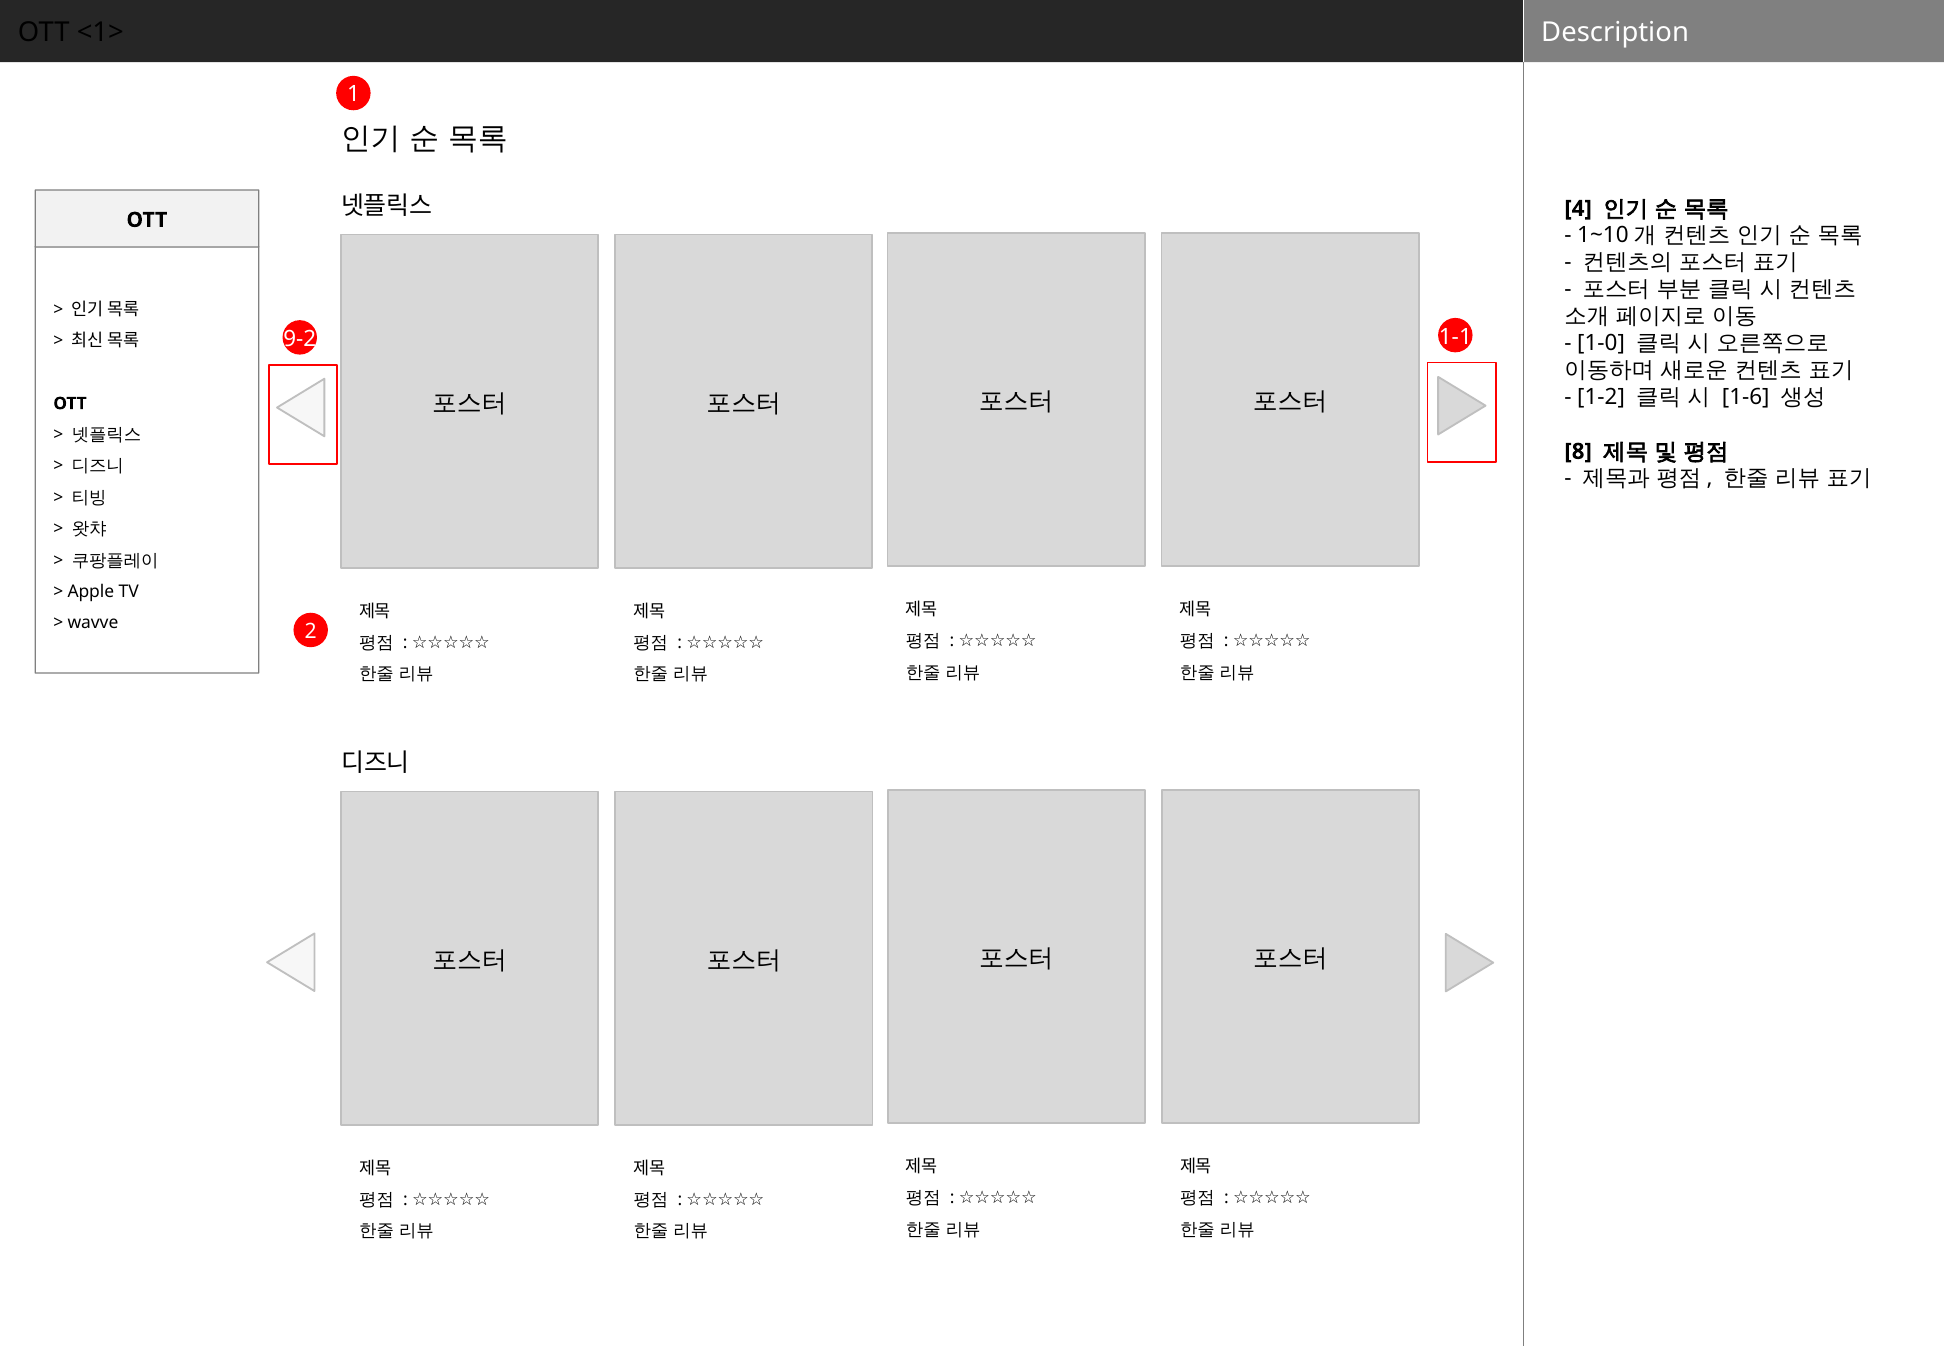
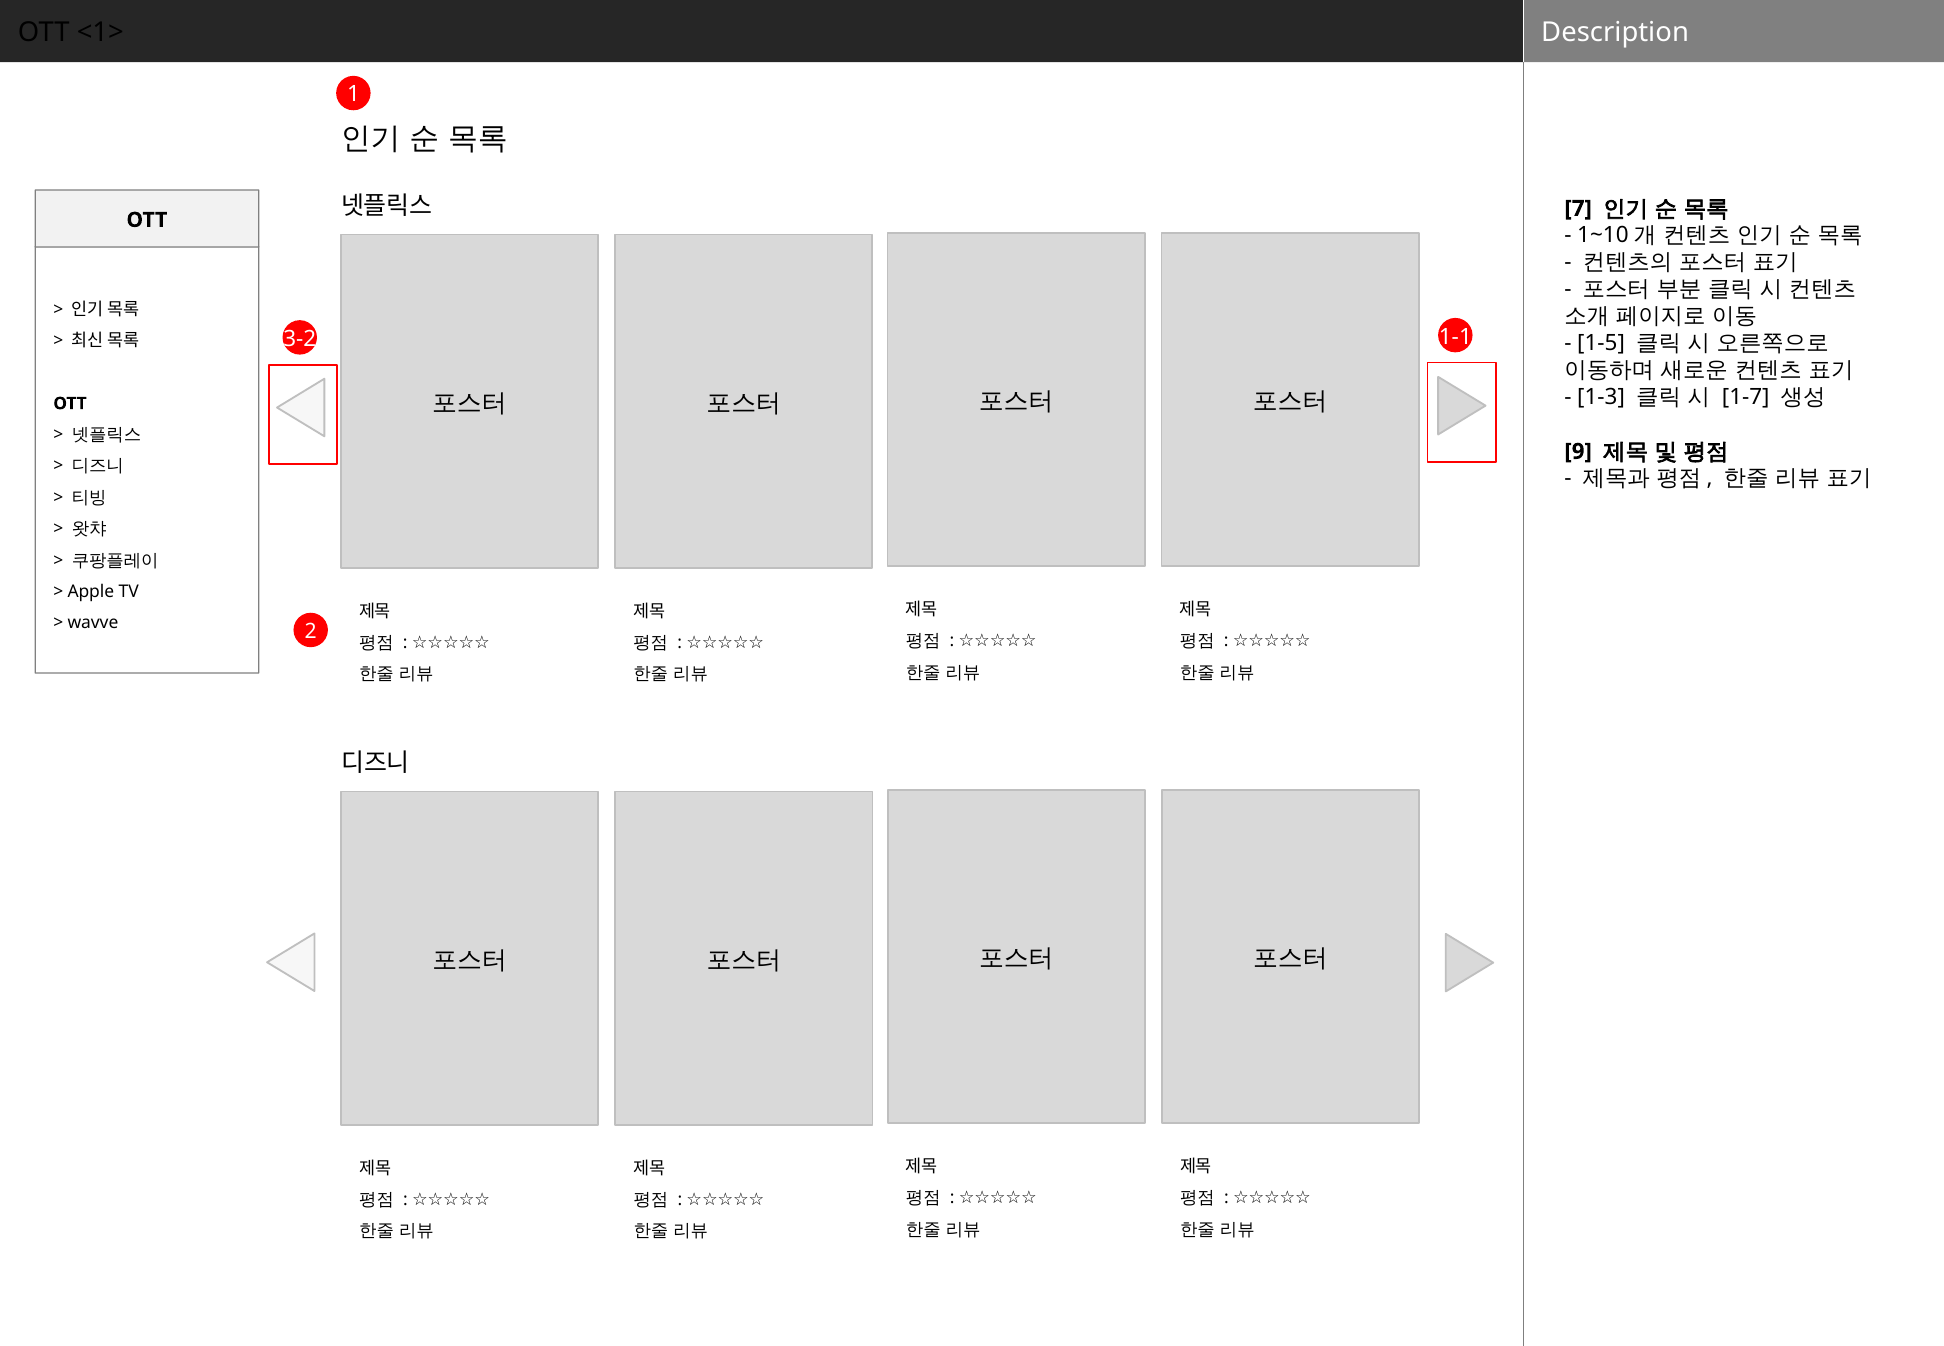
4: 4 -> 7 (1578, 209)
9-2: 9-2 -> 3-2 (300, 339)
1-0: 1-0 -> 1-5 (1601, 343)
1-2: 1-2 -> 1-3 (1601, 397)
1-6: 1-6 -> 1-7 (1746, 397)
8: 8 -> 9 (1578, 451)
